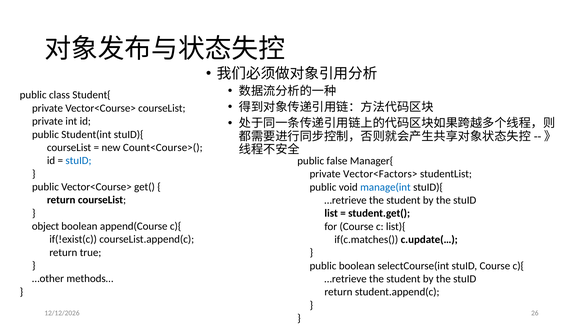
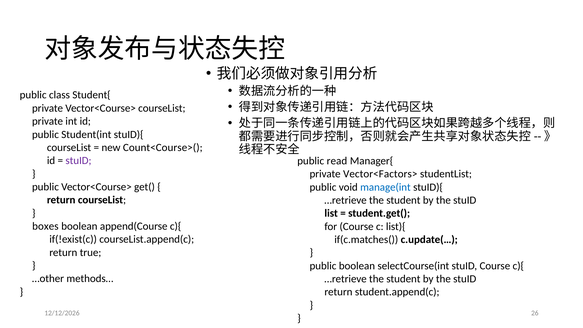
stuID colour: blue -> purple (78, 161)
false: false -> read (337, 161)
object: object -> boxes (45, 226)
